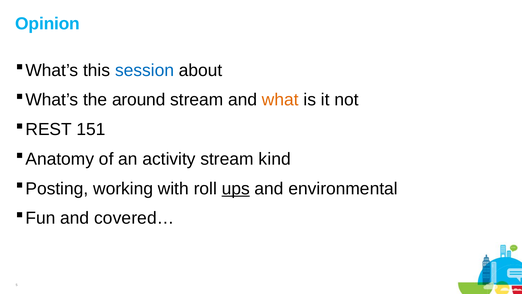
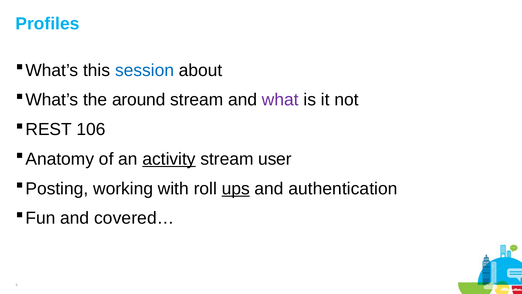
Opinion: Opinion -> Profiles (48, 24)
what colour: orange -> purple (280, 100)
151: 151 -> 106 (91, 129)
activity underline: none -> present (169, 159)
kind: kind -> user (275, 159)
environmental: environmental -> authentication (343, 189)
